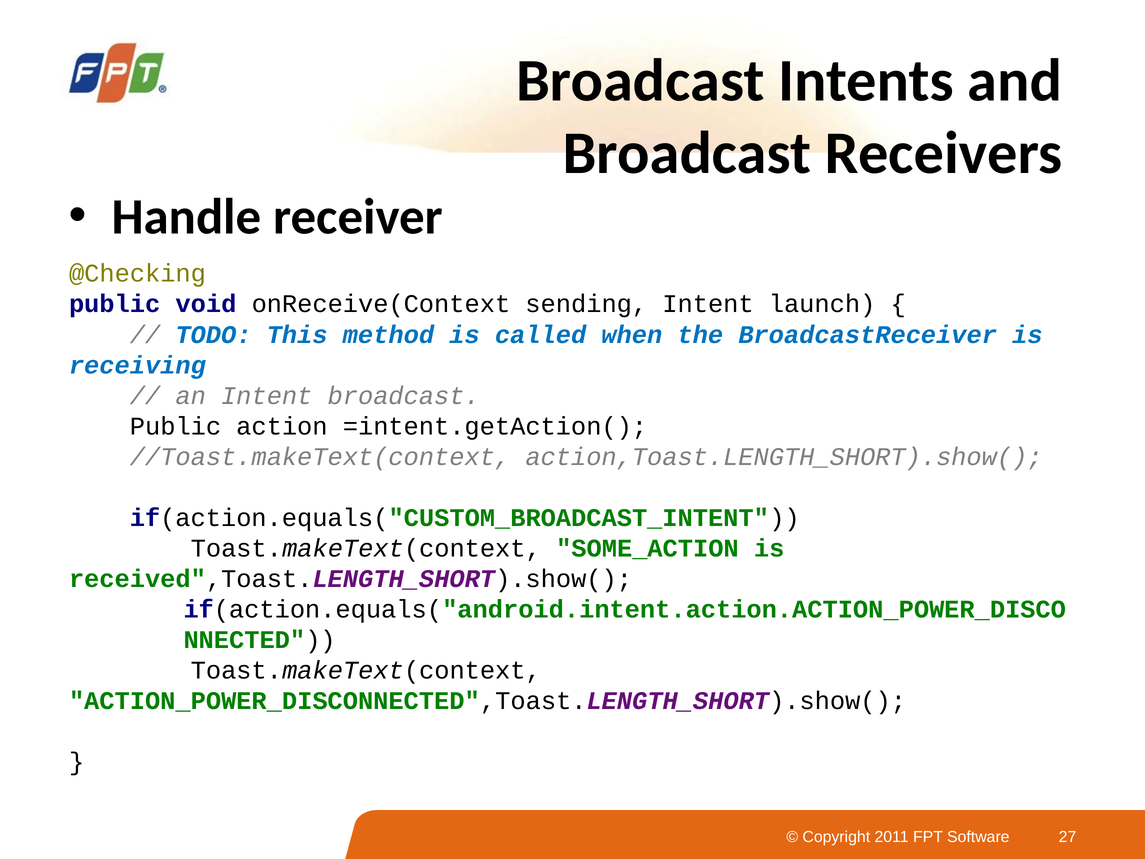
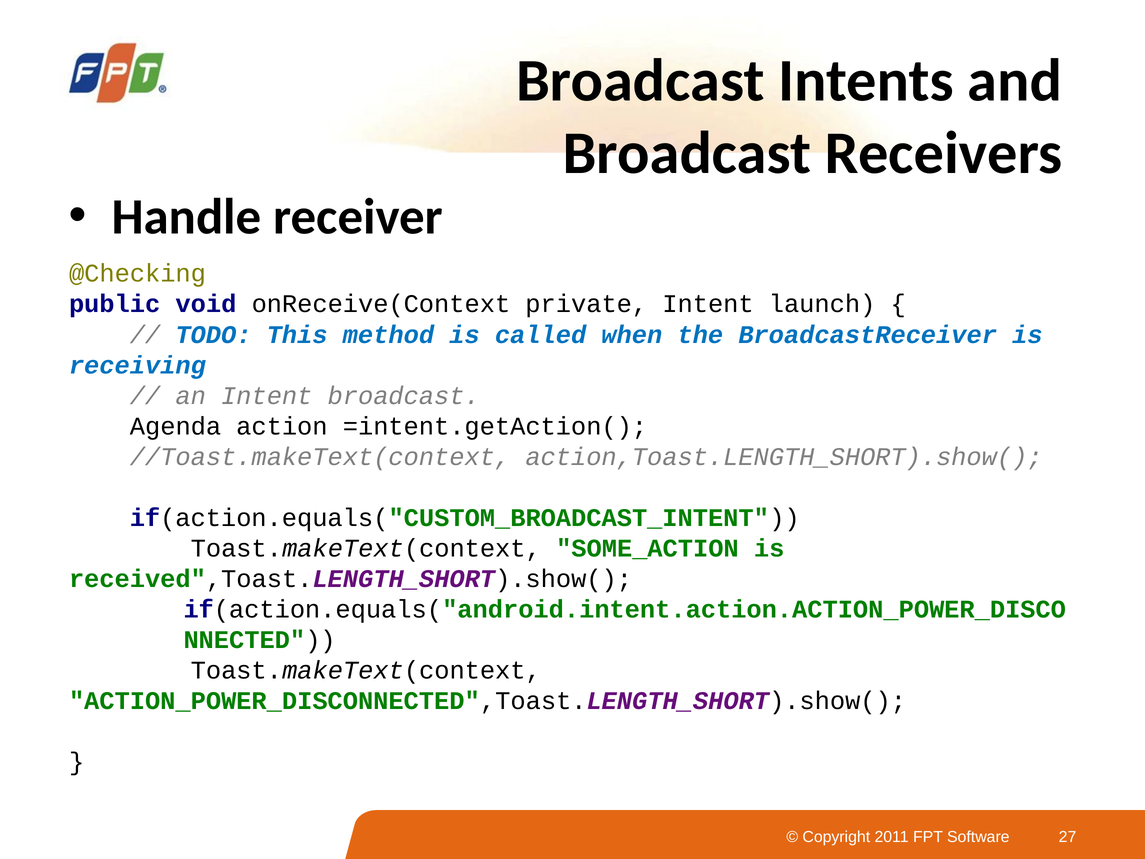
sending: sending -> private (586, 304)
Public: Public -> Agenda (176, 426)
